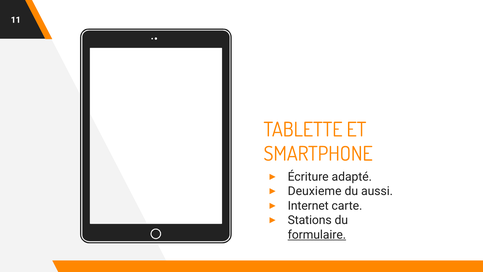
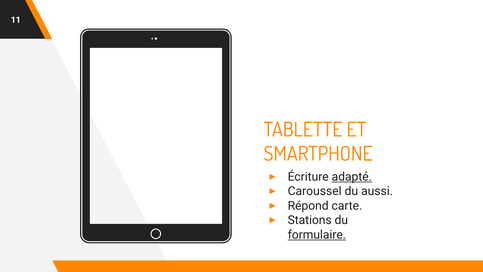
adapté underline: none -> present (352, 177)
Deuxieme: Deuxieme -> Caroussel (315, 191)
Internet: Internet -> Répond (308, 206)
